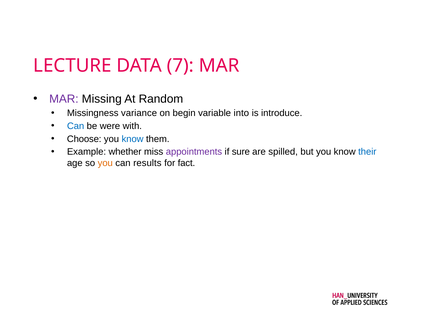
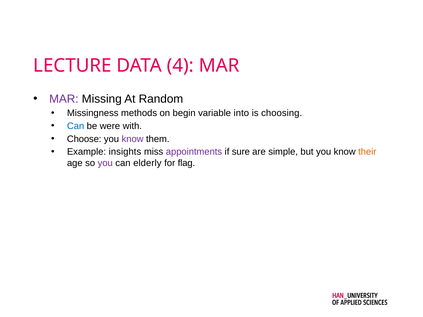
7: 7 -> 4 (180, 66)
variance: variance -> methods (139, 113)
introduce: introduce -> choosing (282, 113)
know colour: blue -> purple (133, 139)
whether: whether -> insights (125, 152)
spilled: spilled -> simple (283, 152)
their colour: blue -> orange (367, 152)
you colour: orange -> purple (105, 163)
results: results -> elderly (147, 163)
fact: fact -> flag (186, 163)
